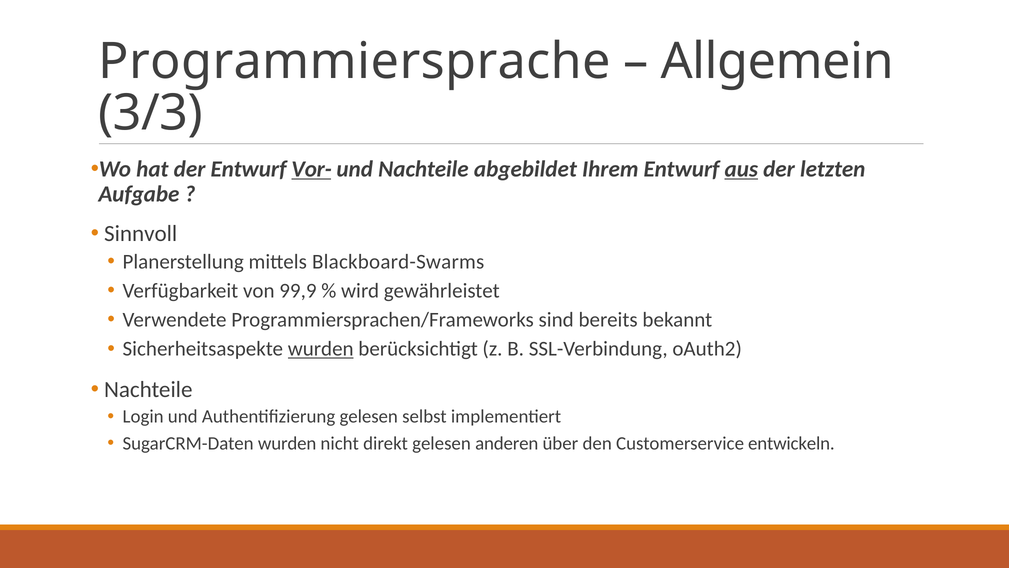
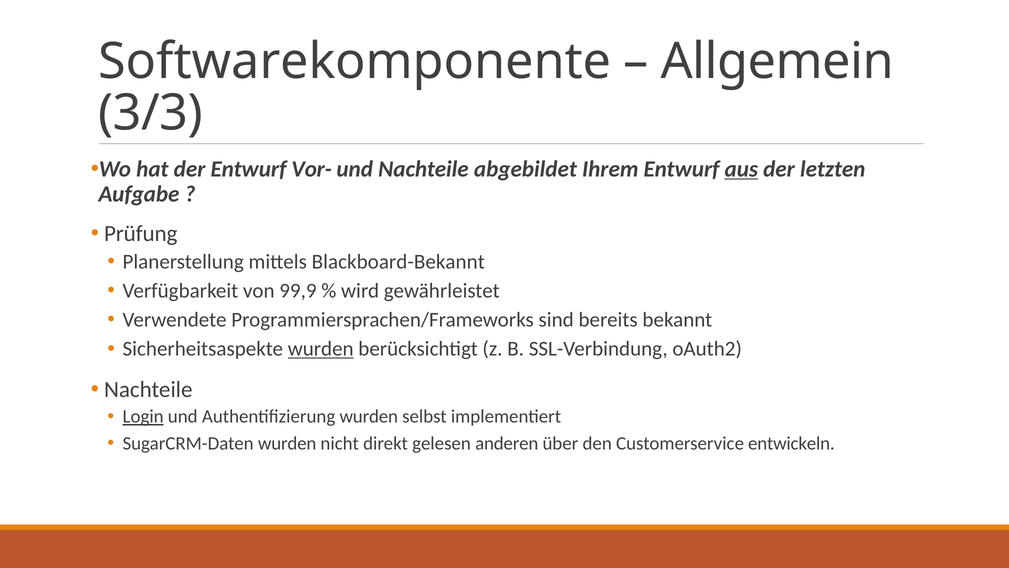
Programmiersprache: Programmiersprache -> Softwarekomponente (355, 62)
Vor- underline: present -> none (312, 169)
Sinnvoll: Sinnvoll -> Prüfung (141, 233)
Blackboard-Swarms: Blackboard-Swarms -> Blackboard-Bekannt (398, 262)
Login underline: none -> present (143, 416)
Authentifizierung gelesen: gelesen -> wurden (369, 416)
